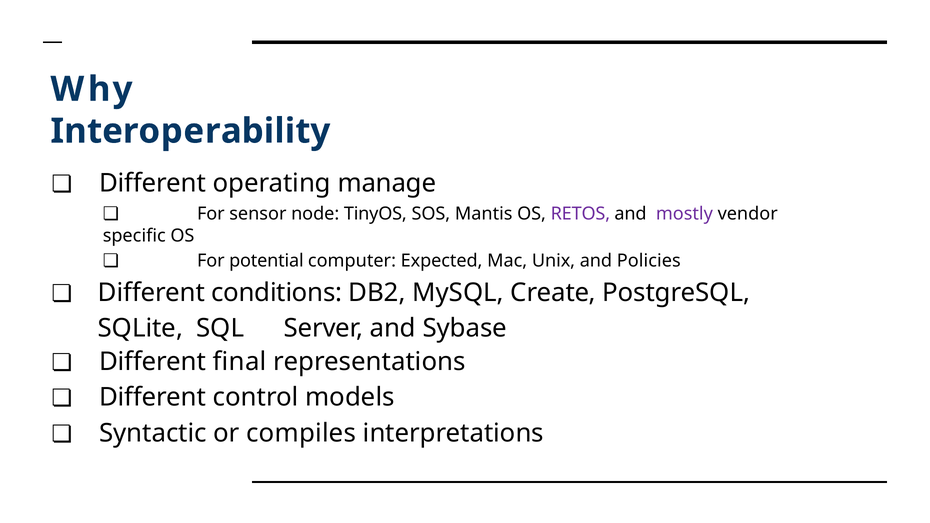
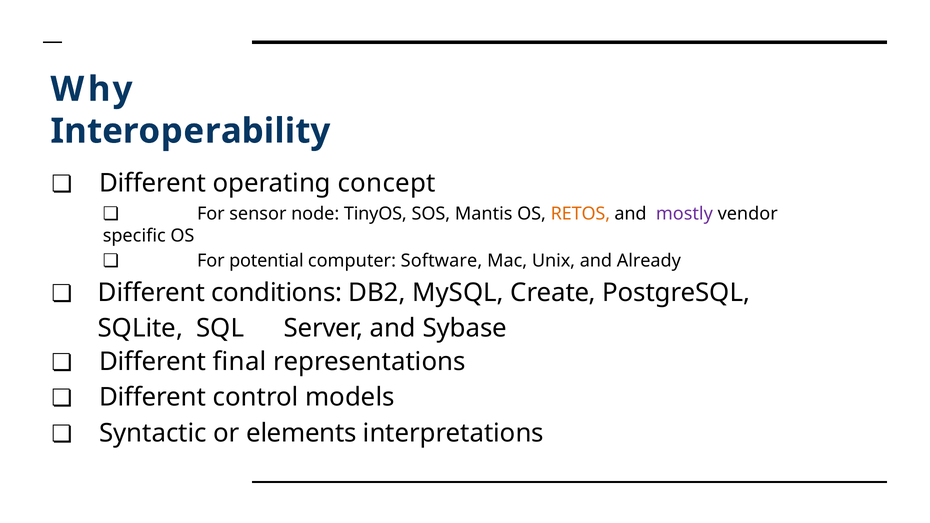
manage: manage -> concept (387, 183)
RETOS colour: purple -> orange (580, 214)
Expected: Expected -> Software (441, 261)
Policies: Policies -> Already (649, 261)
compiles: compiles -> elements (301, 433)
